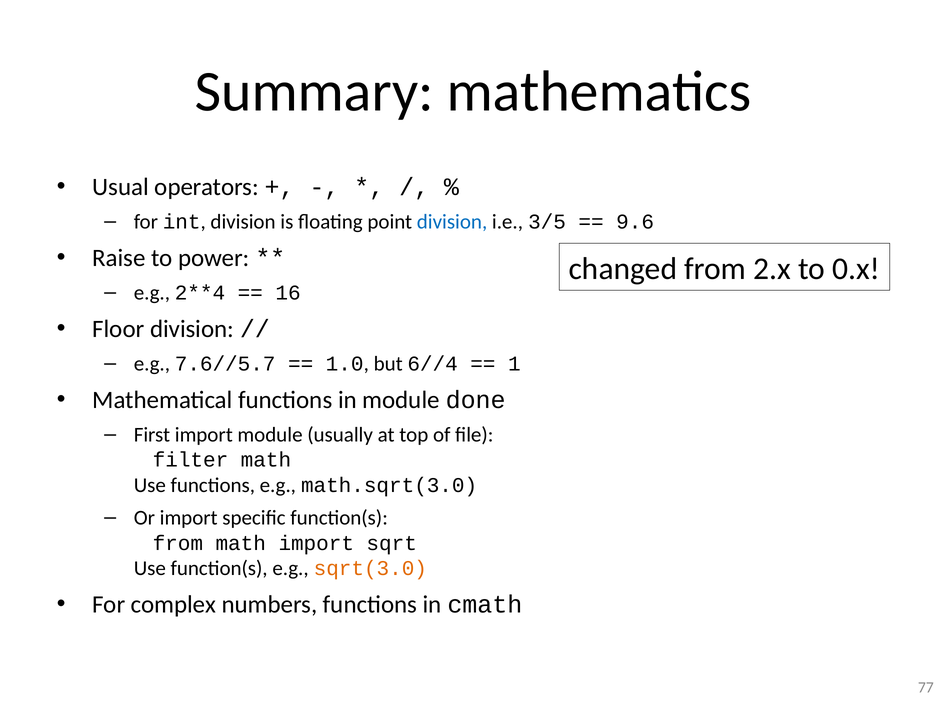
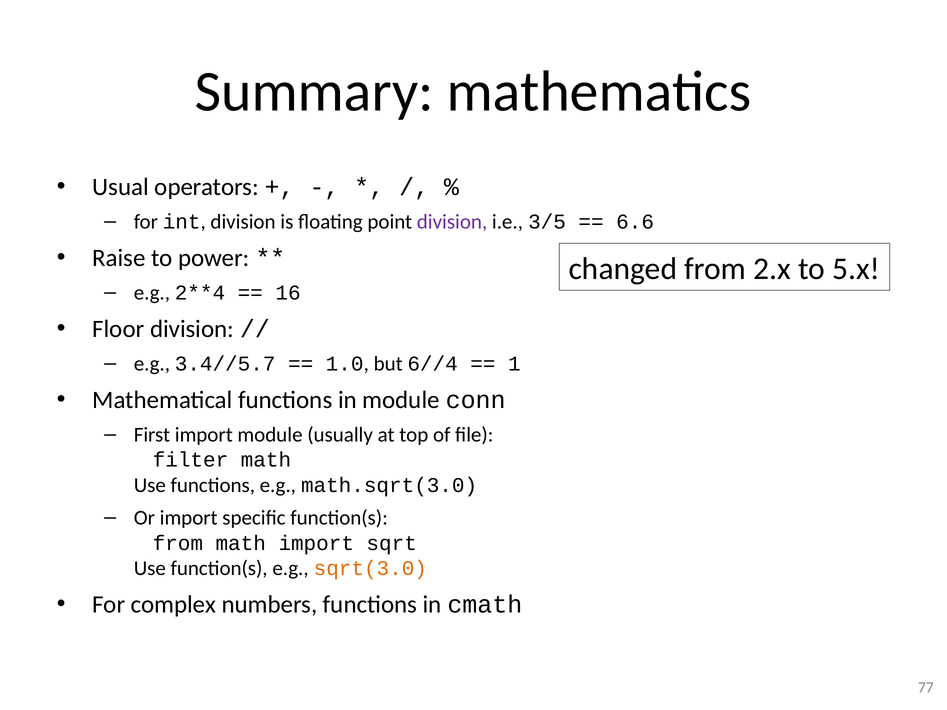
division colour: blue -> purple (452, 222)
9.6: 9.6 -> 6.6 (635, 222)
0.x: 0.x -> 5.x (856, 269)
7.6//5.7: 7.6//5.7 -> 3.4//5.7 (225, 364)
done: done -> conn (476, 400)
